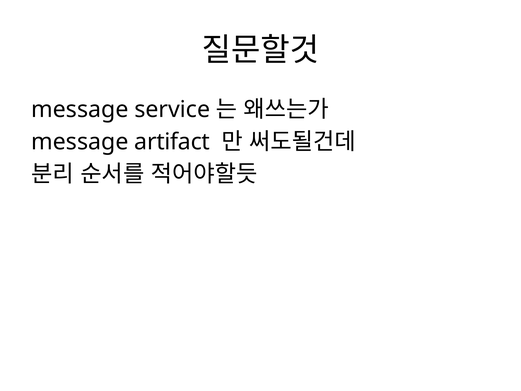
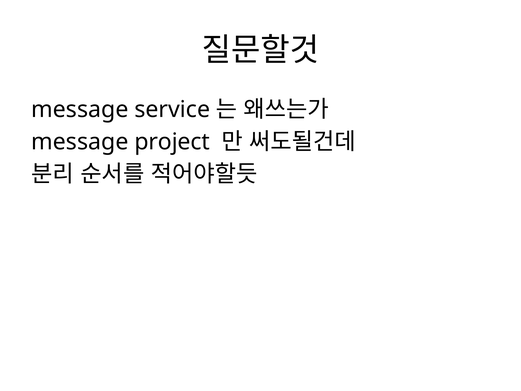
artifact: artifact -> project (172, 142)
